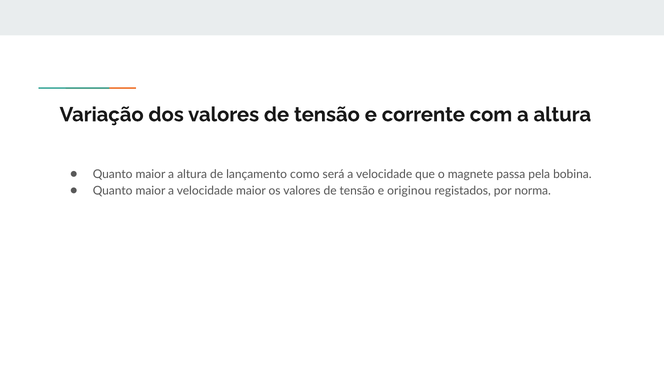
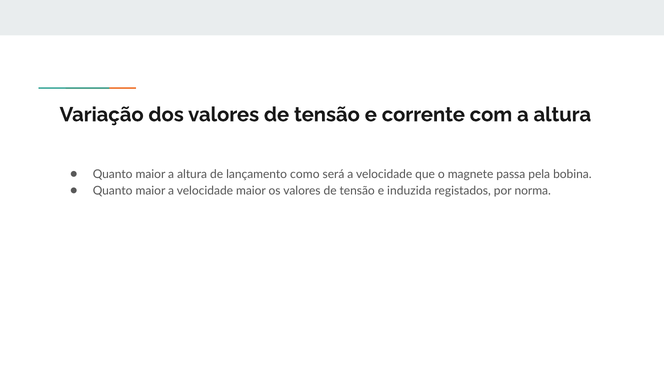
originou: originou -> induzida (409, 191)
